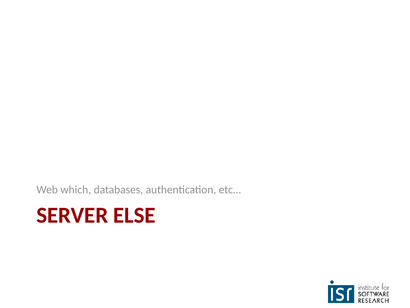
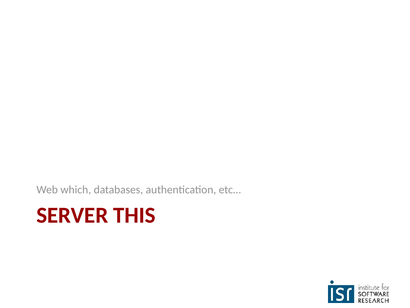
ELSE: ELSE -> THIS (134, 215)
